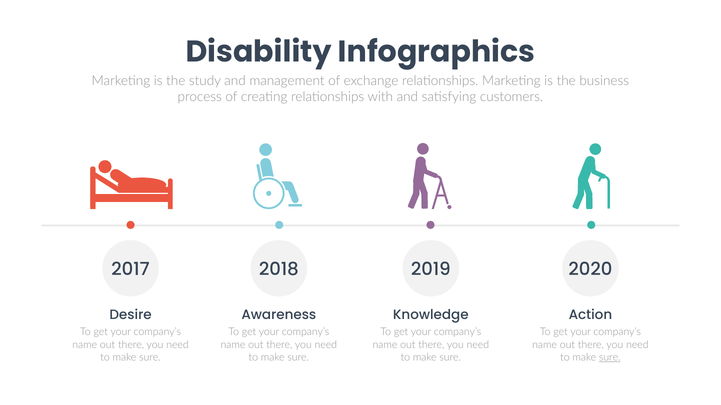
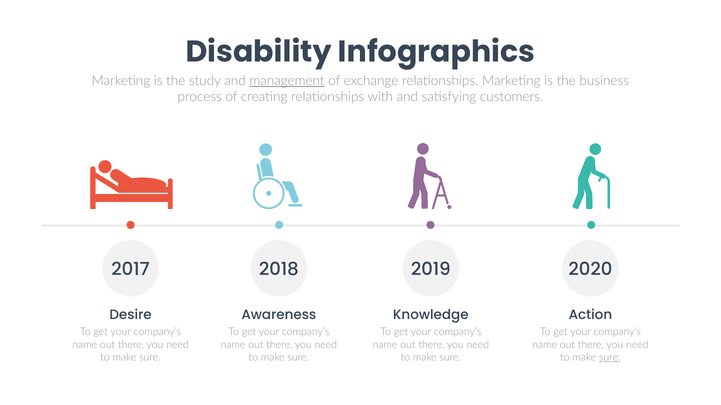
management underline: none -> present (287, 81)
